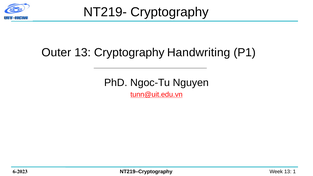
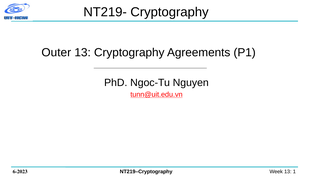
Handwriting: Handwriting -> Agreements (199, 52)
